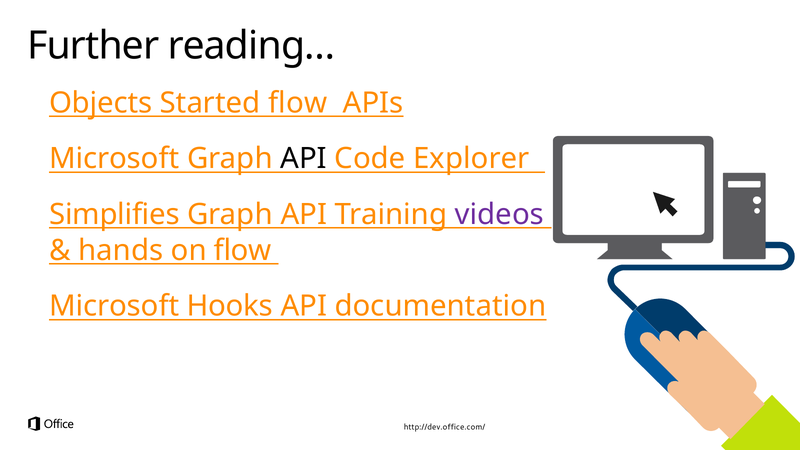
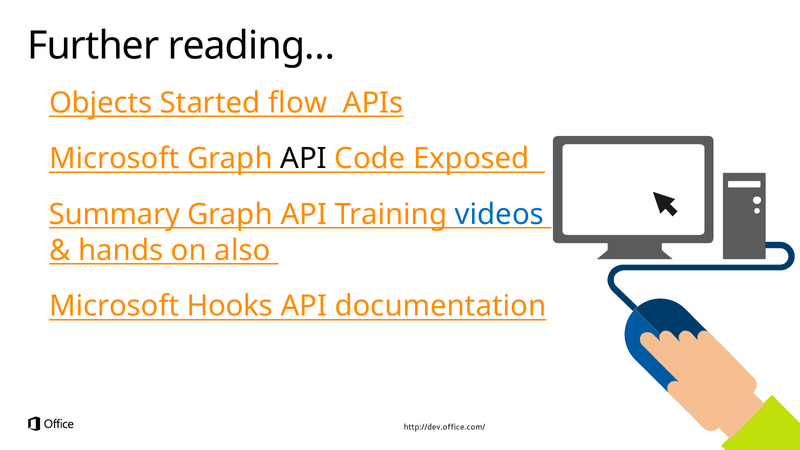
Explorer: Explorer -> Exposed (471, 159)
Simplifies: Simplifies -> Summary (114, 214)
videos colour: purple -> blue (499, 214)
on flow: flow -> also (243, 251)
